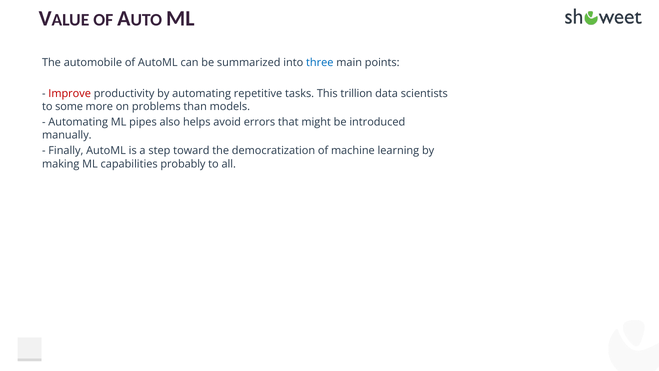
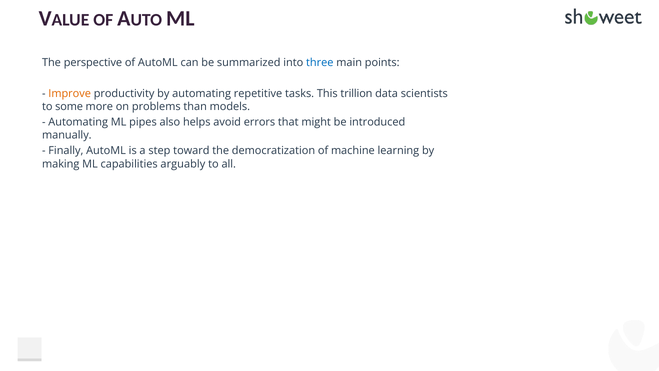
automobile: automobile -> perspective (93, 63)
Improve colour: red -> orange (70, 93)
probably: probably -> arguably (183, 164)
